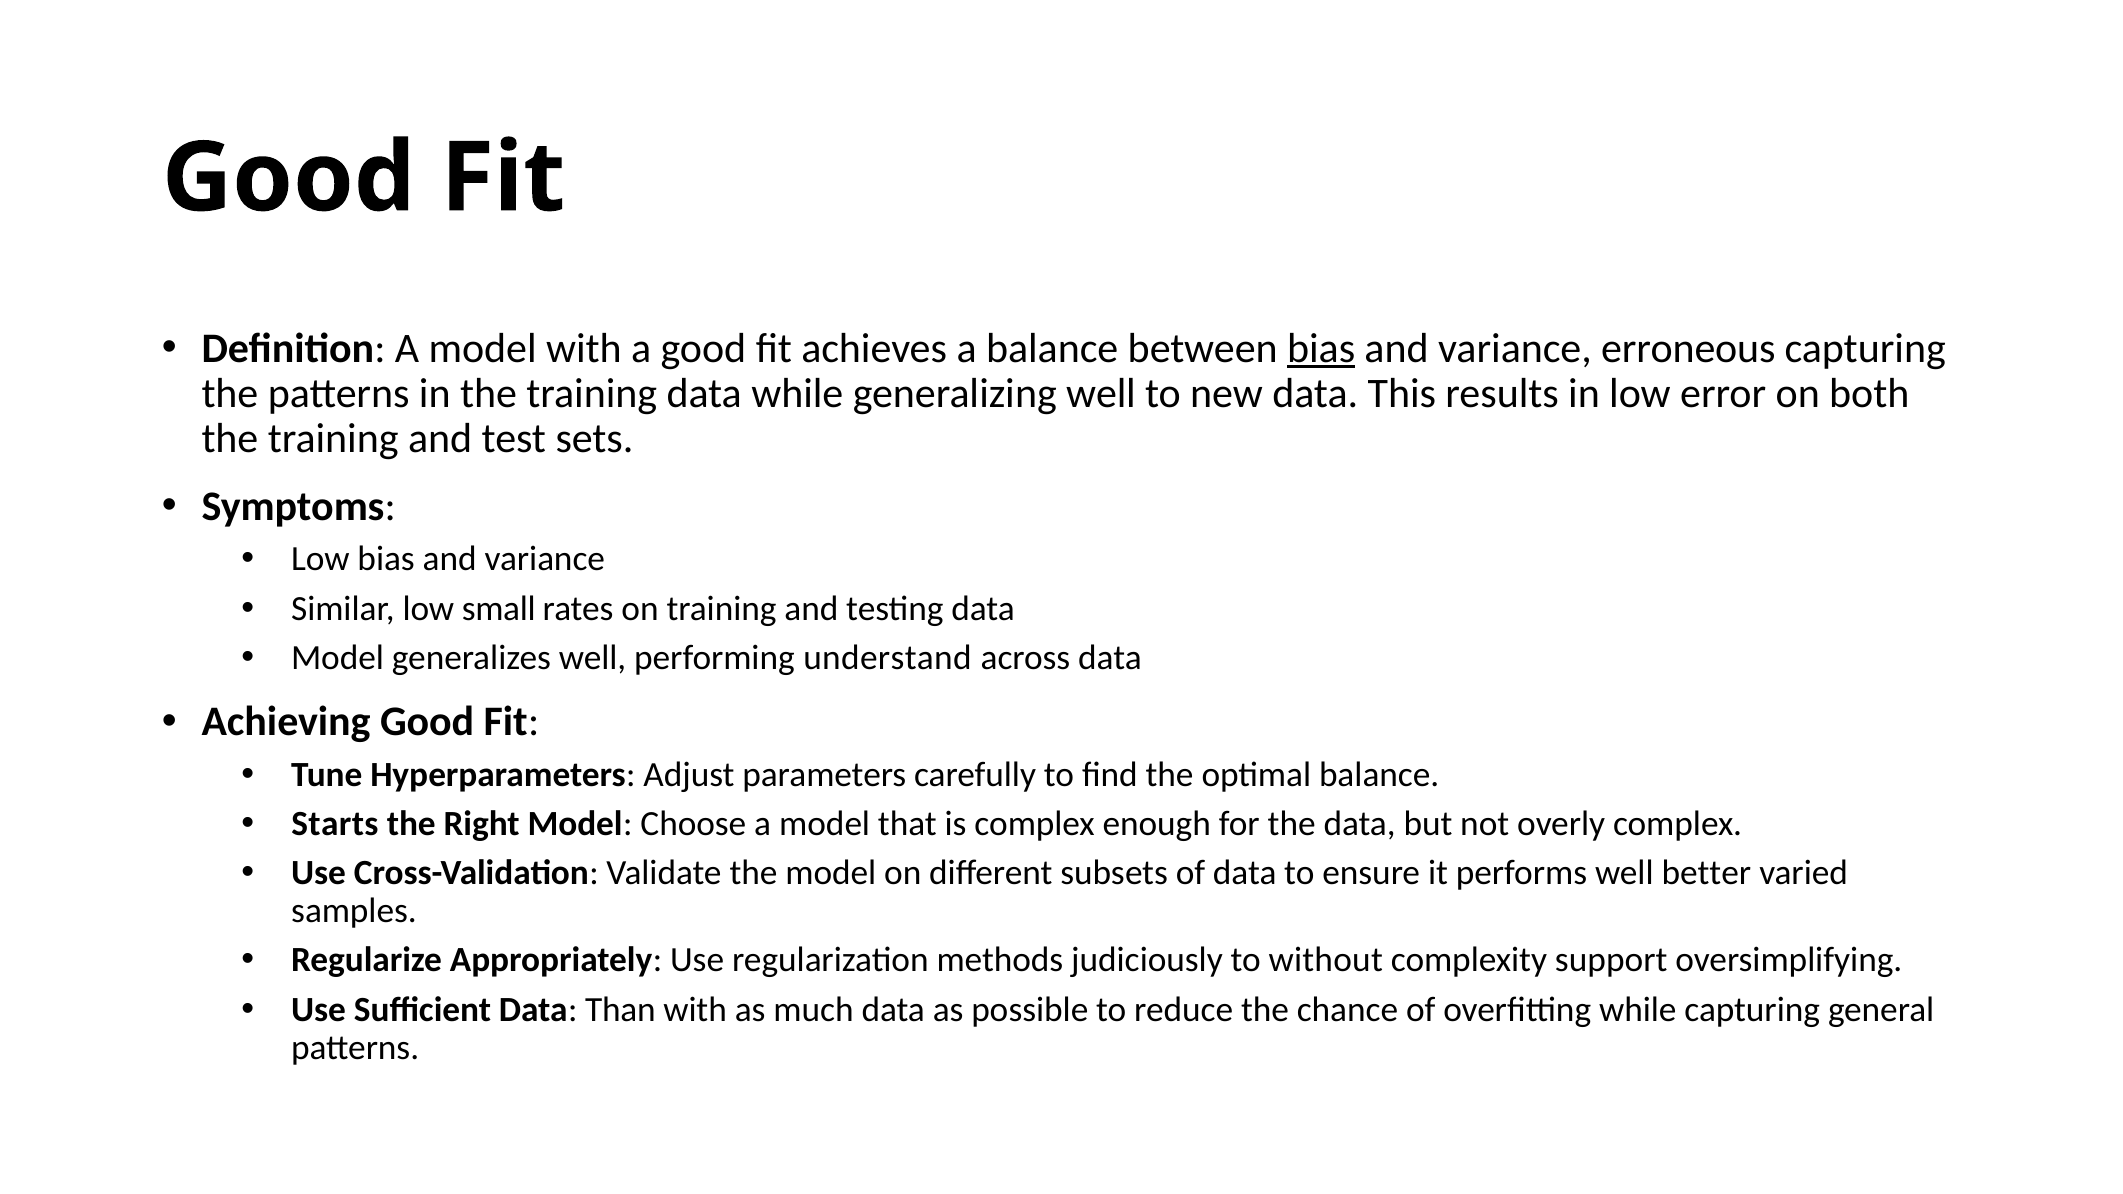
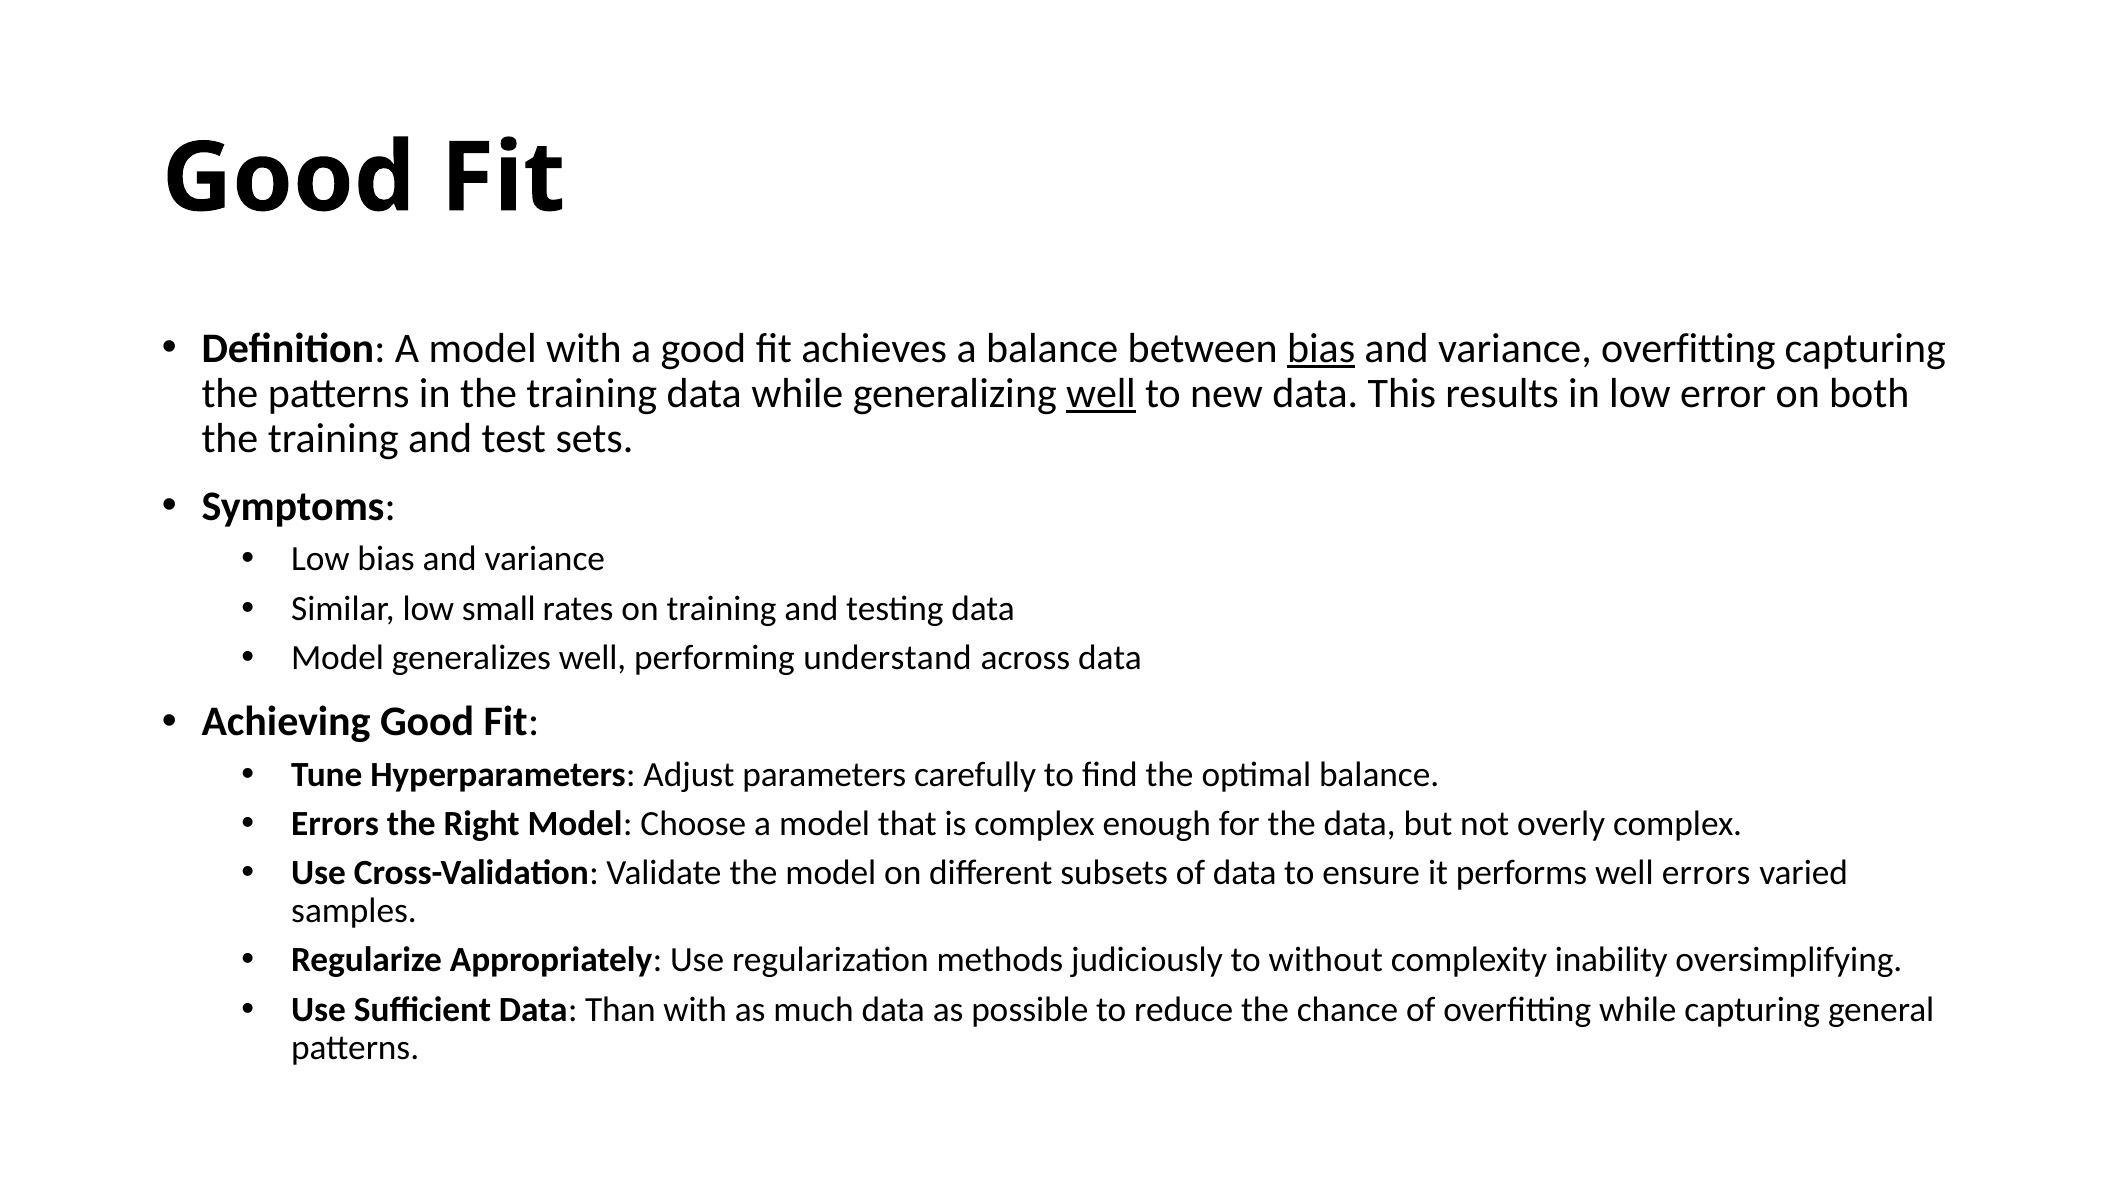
variance erroneous: erroneous -> overfitting (1688, 348)
well underline: none -> present (1101, 394)
Starts: Starts -> Errors (335, 824)
well better: better -> errors (1706, 873)
support: support -> inability (1611, 960)
